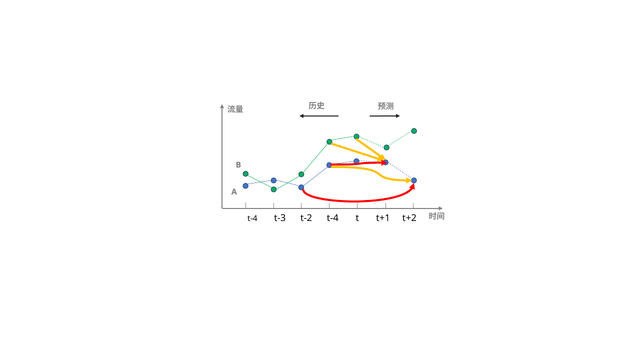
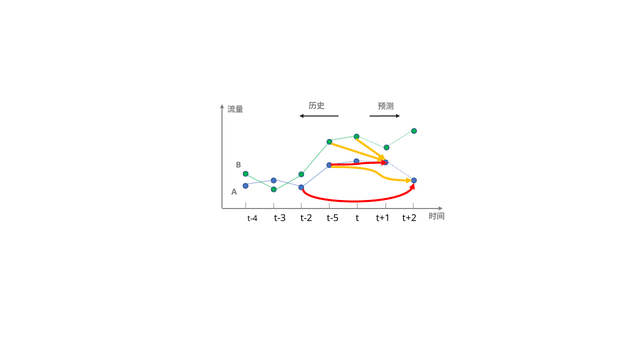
t-2 t-4: t-4 -> t-5 (333, 218)
